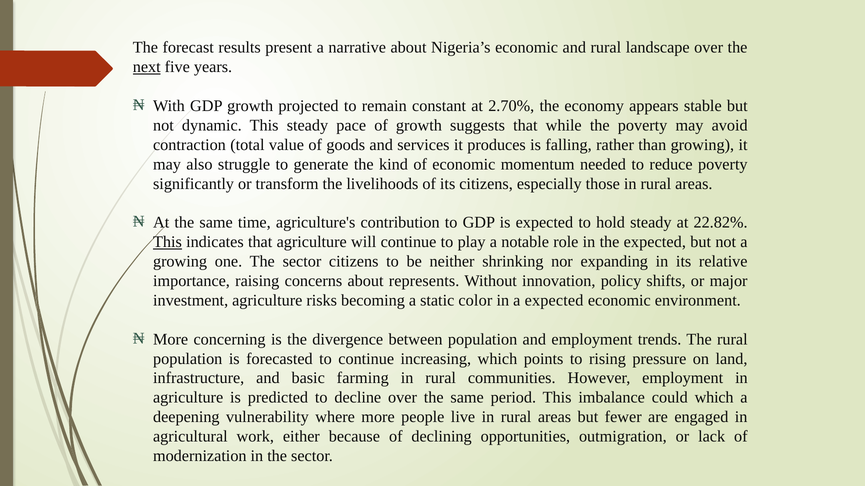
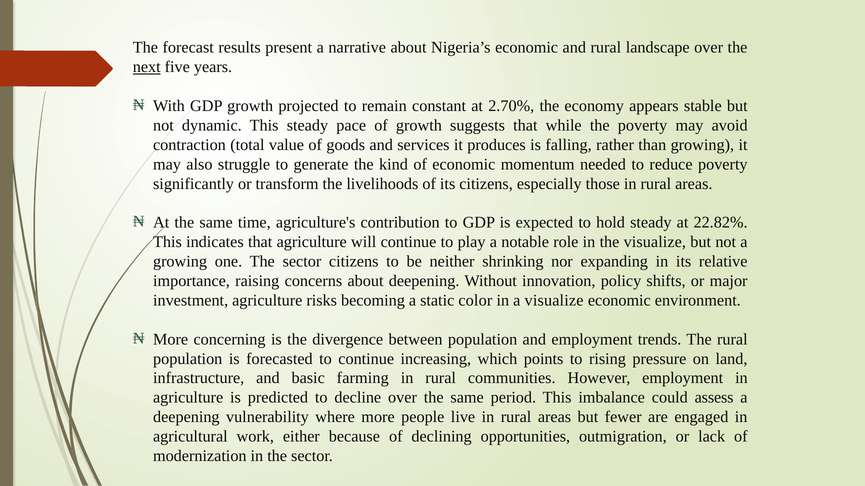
This underline: present -> none (167, 242)
the expected: expected -> visualize (655, 242)
about represents: represents -> deepening (424, 281)
a expected: expected -> visualize (554, 301)
could which: which -> assess (714, 398)
